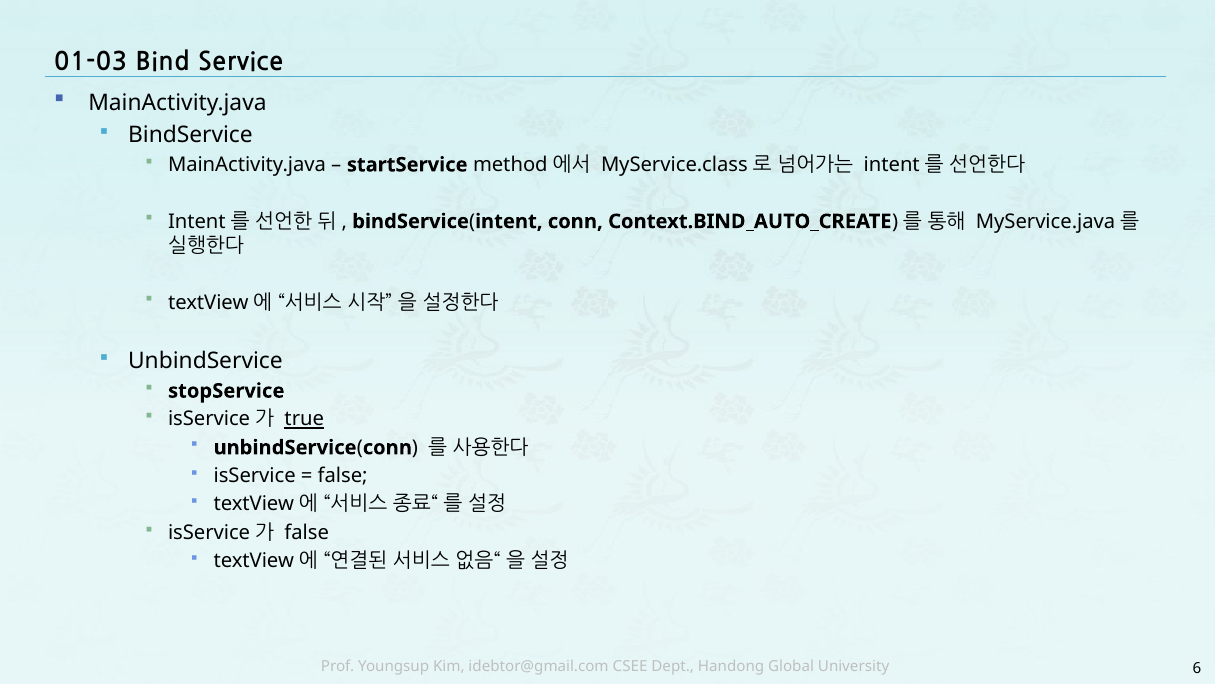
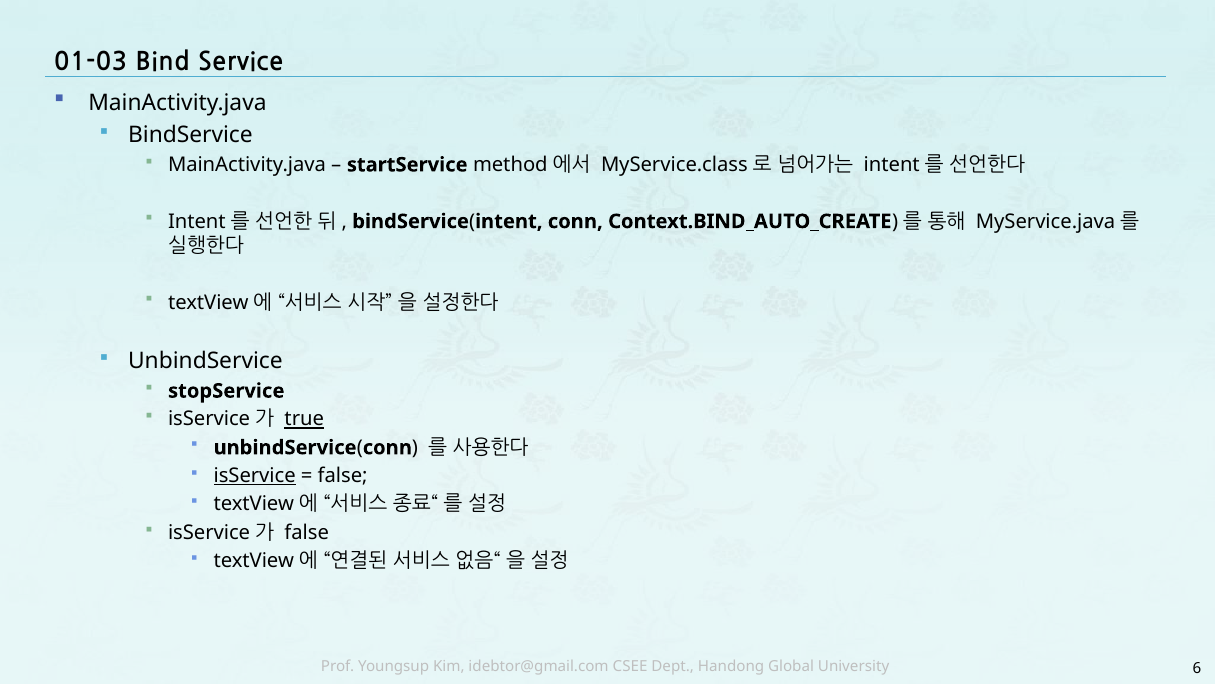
isService underline: none -> present (255, 476)
